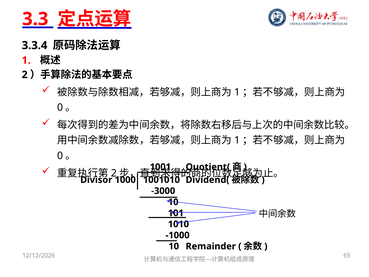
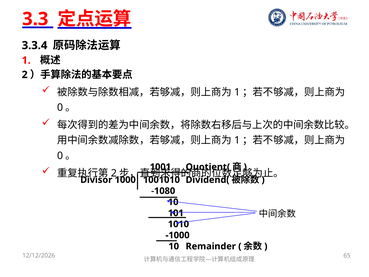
-3000: -3000 -> -1080 (163, 191)
